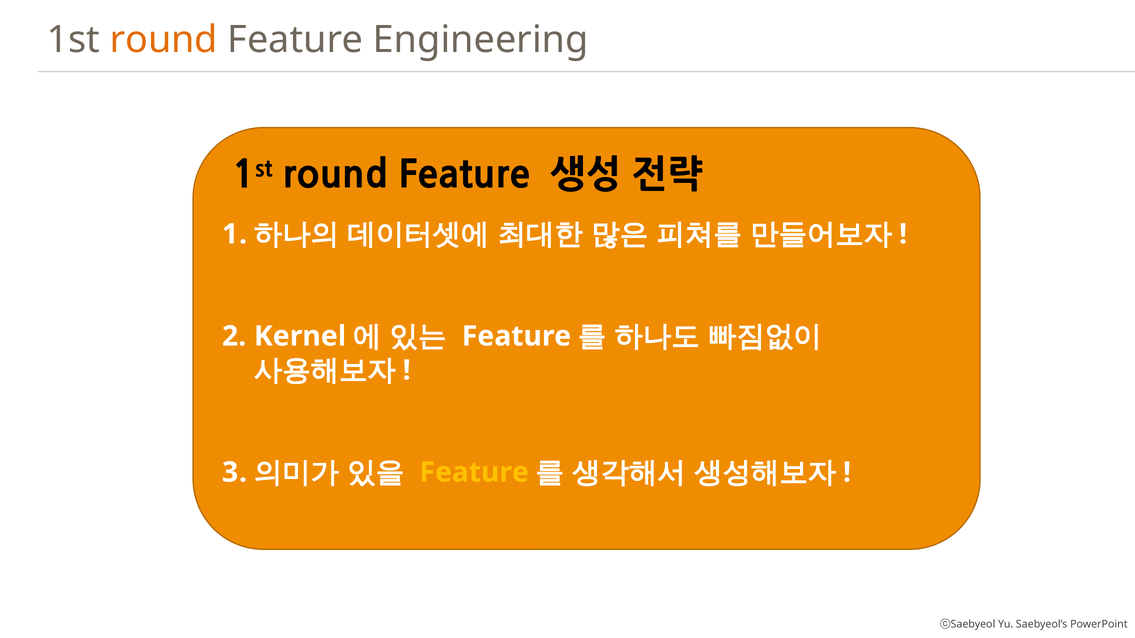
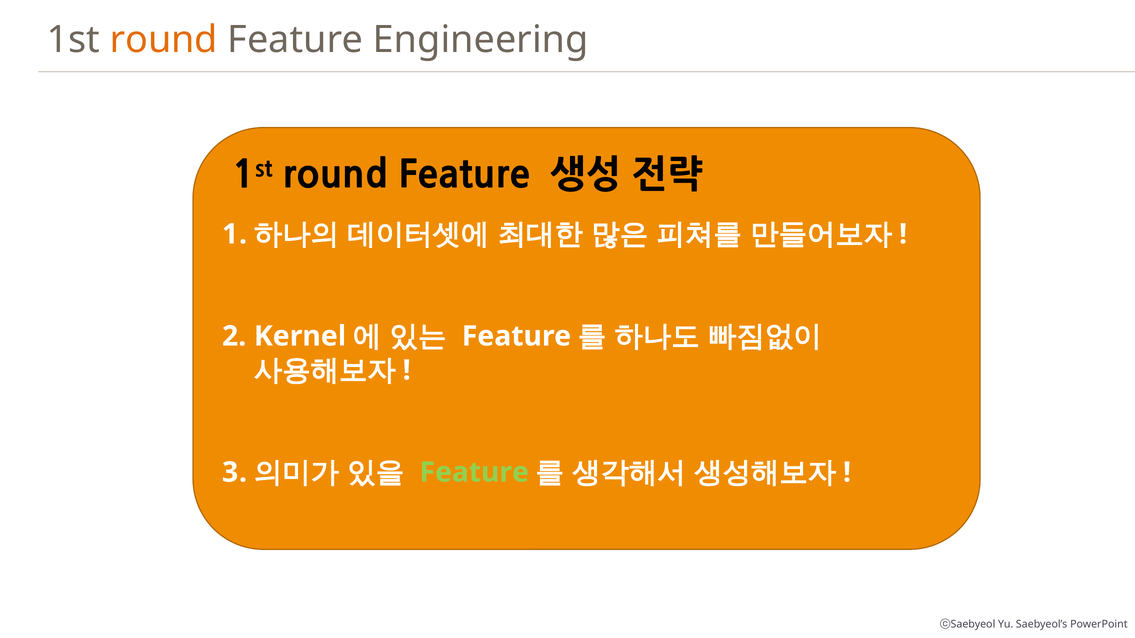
Feature colour: yellow -> light green (474, 473)
